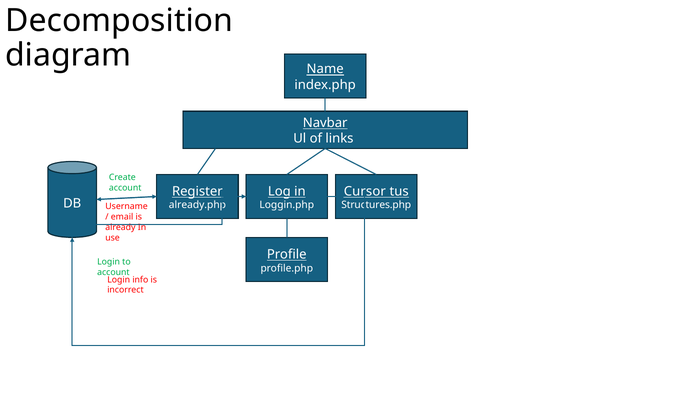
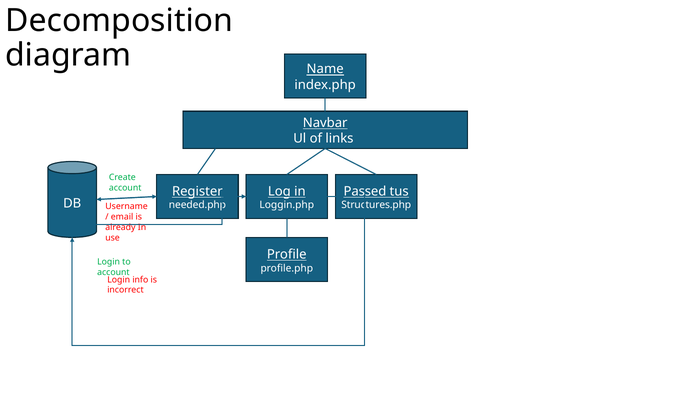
Cursor: Cursor -> Passed (365, 191)
already.php: already.php -> needed.php (197, 205)
